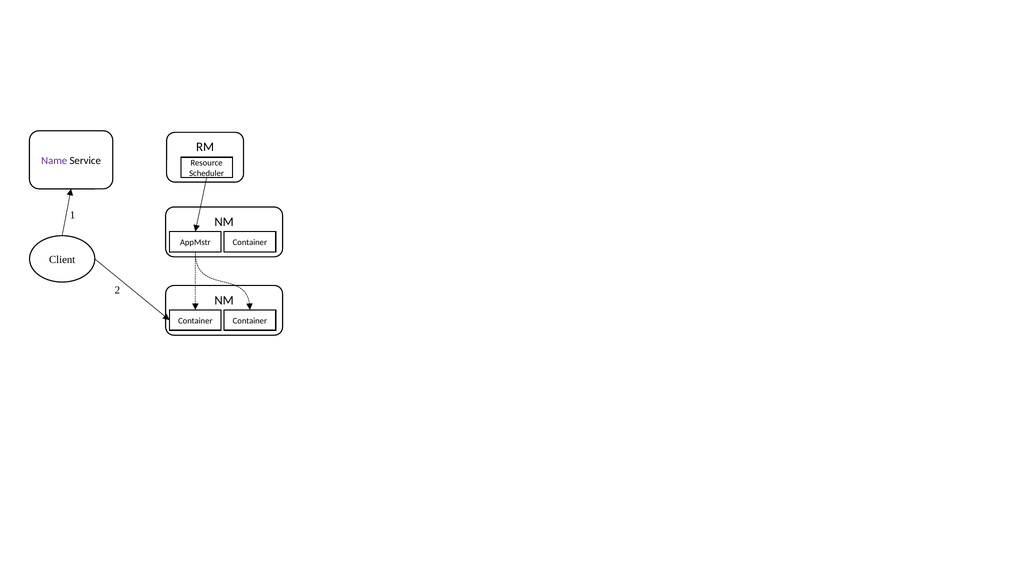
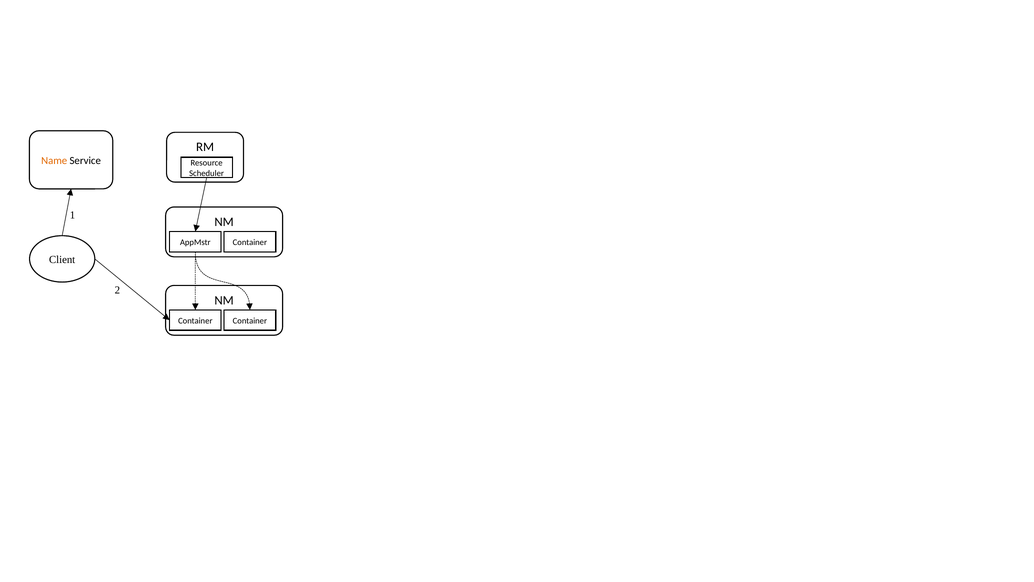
Name colour: purple -> orange (54, 160)
